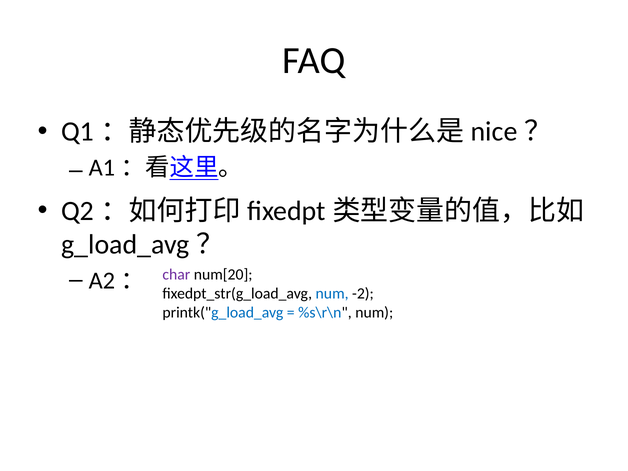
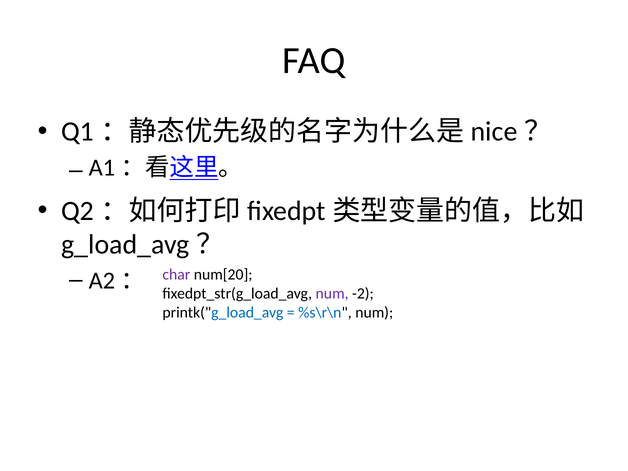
num colour: blue -> purple (332, 294)
